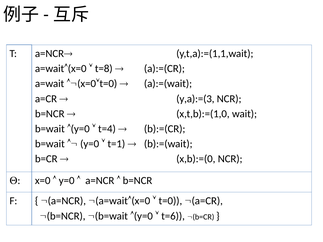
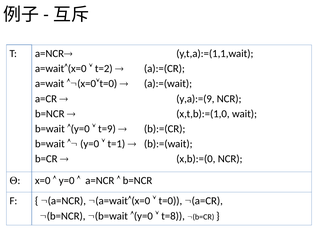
t=8: t=8 -> t=2 (104, 69)
y,a):=(3: y,a):=(3 -> y,a):=(9 (195, 99)
t=4: t=4 -> t=9 (107, 129)
t=6: t=6 -> t=8 (173, 216)
